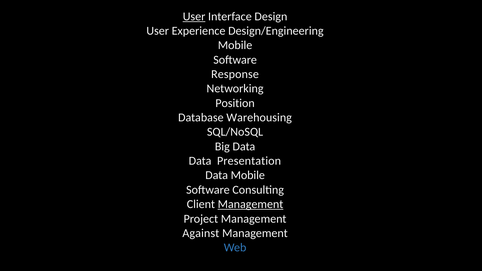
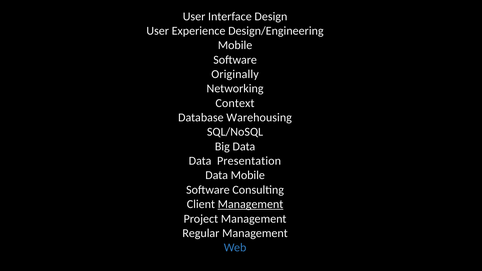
User underline: present -> none (194, 16)
Response: Response -> Originally (235, 74)
Position: Position -> Context (235, 103)
Against: Against -> Regular (201, 233)
